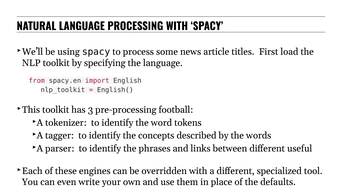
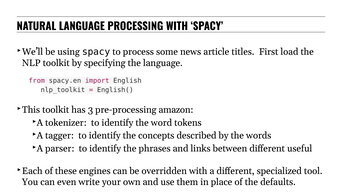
football: football -> amazon (176, 110)
